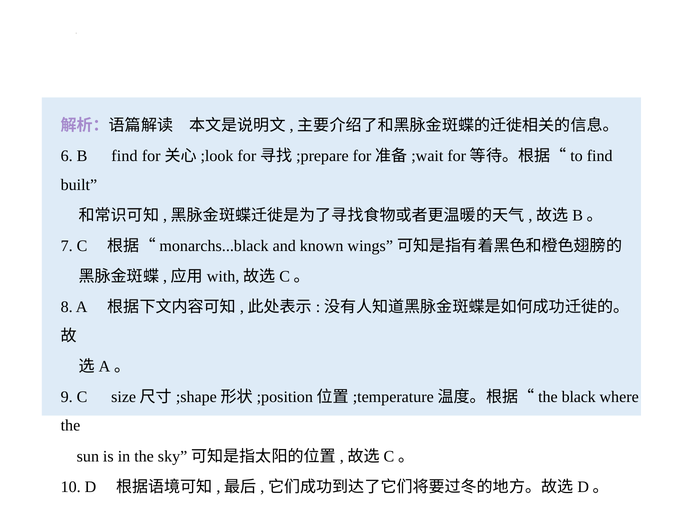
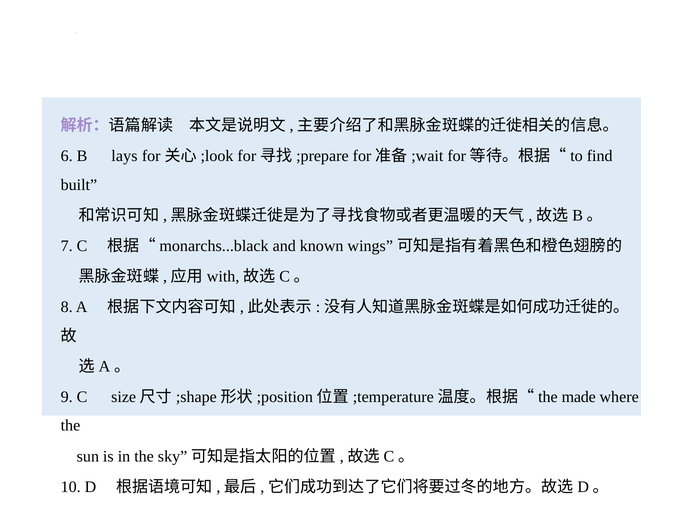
B find: find -> lays (124, 156)
black: black -> made (579, 397)
